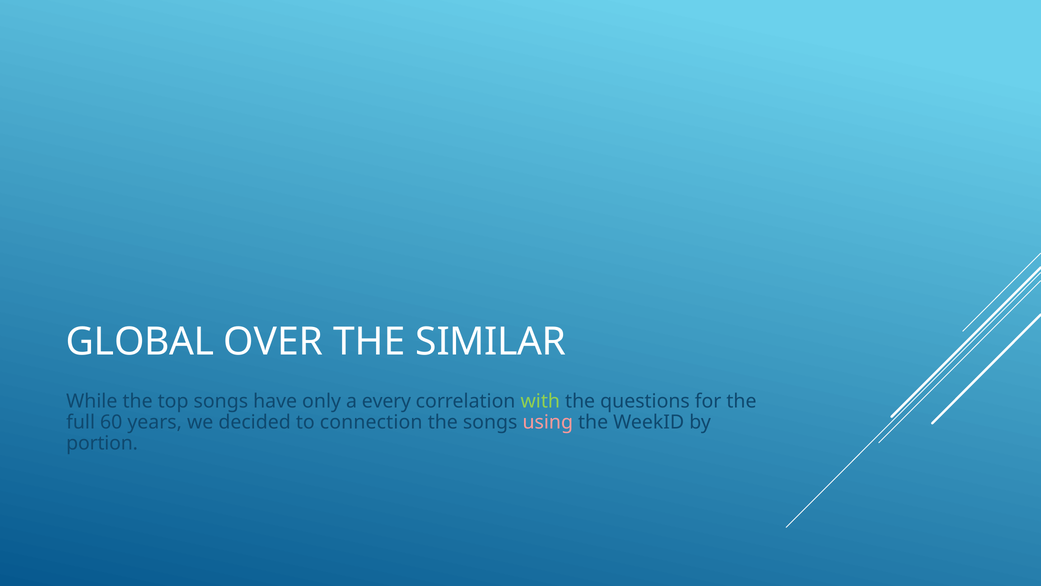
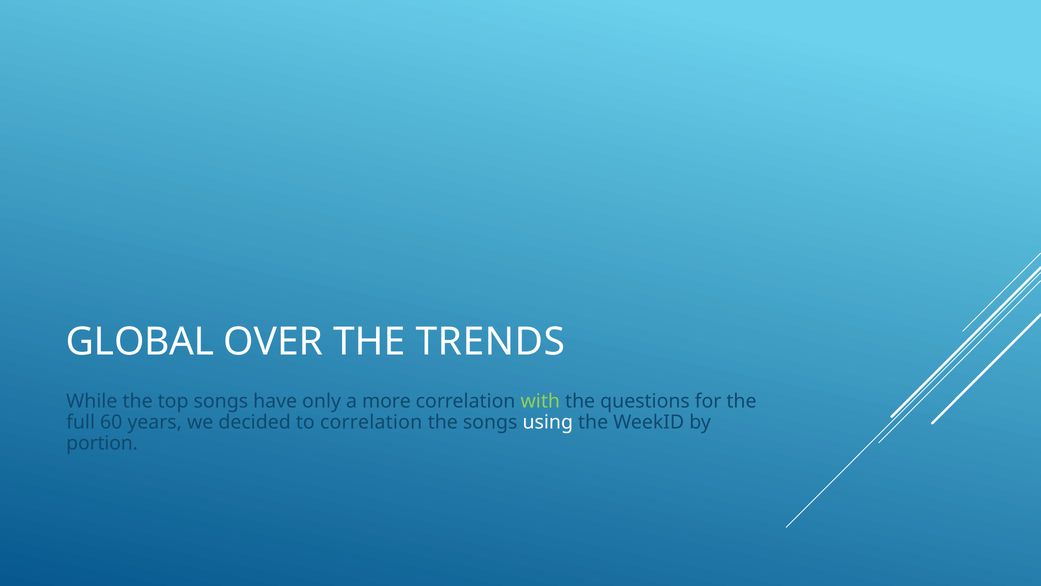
SIMILAR: SIMILAR -> TRENDS (490, 342)
every: every -> more (386, 401)
to connection: connection -> correlation (371, 422)
using colour: pink -> white (548, 422)
